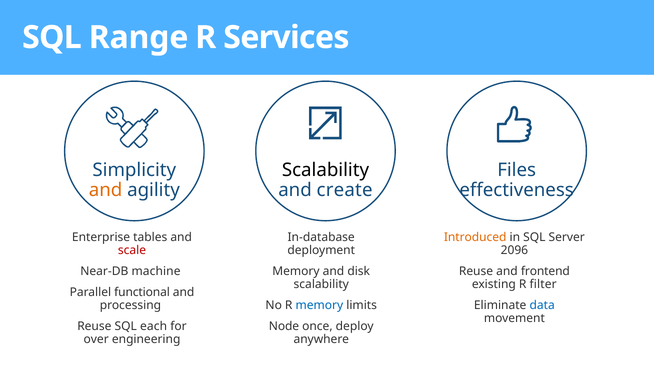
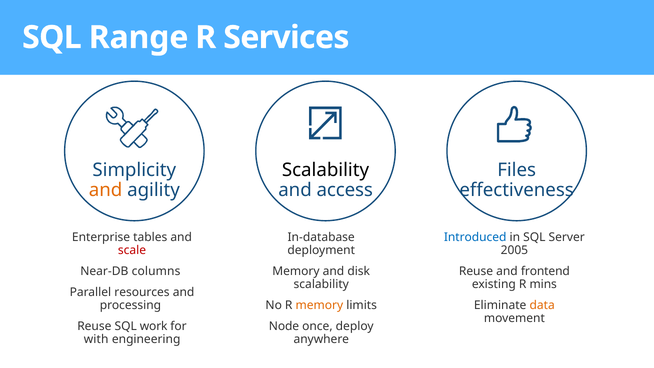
create: create -> access (345, 190)
Introduced colour: orange -> blue (475, 237)
2096: 2096 -> 2005 (514, 250)
machine: machine -> columns (156, 271)
filter: filter -> mins (543, 284)
functional: functional -> resources (142, 292)
memory colour: blue -> orange (319, 305)
data colour: blue -> orange (542, 305)
each: each -> work (154, 326)
over: over -> with (96, 339)
